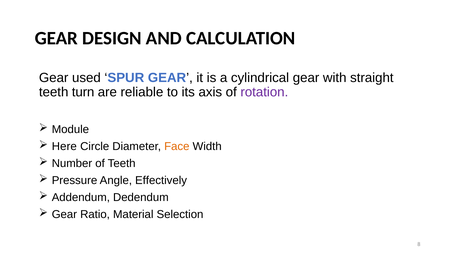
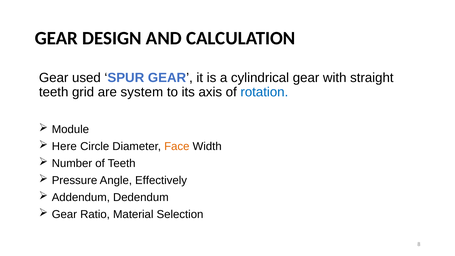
turn: turn -> grid (83, 92)
reliable: reliable -> system (142, 92)
rotation colour: purple -> blue (264, 92)
